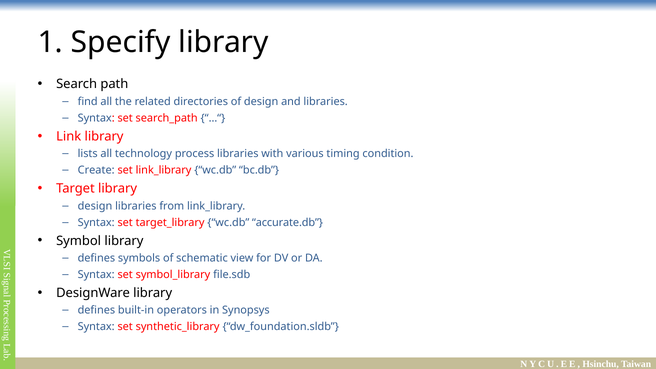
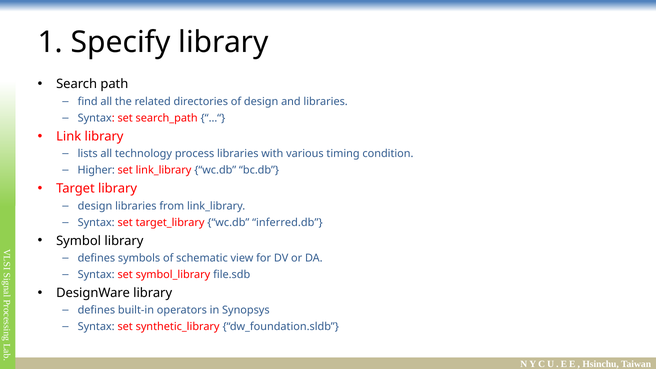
Create: Create -> Higher (96, 170)
accurate.db: accurate.db -> inferred.db (287, 222)
